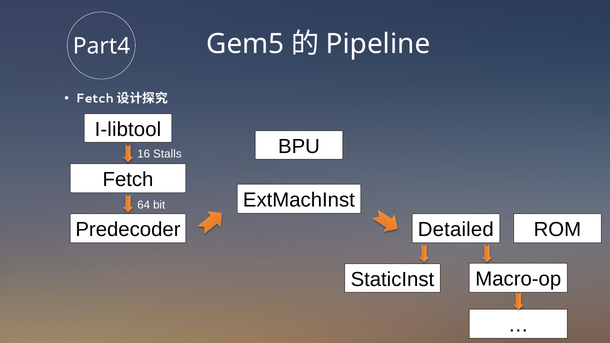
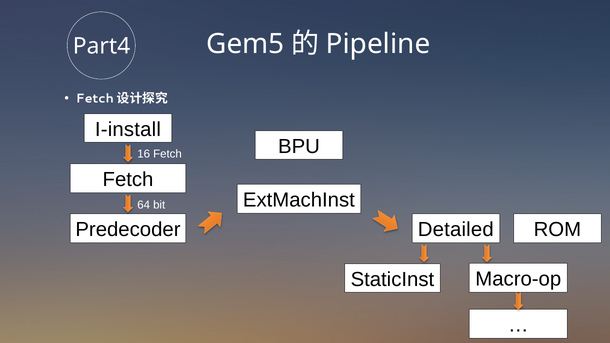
I-libtool: I-libtool -> I-install (128, 129)
16 Stalls: Stalls -> Fetch (168, 154)
